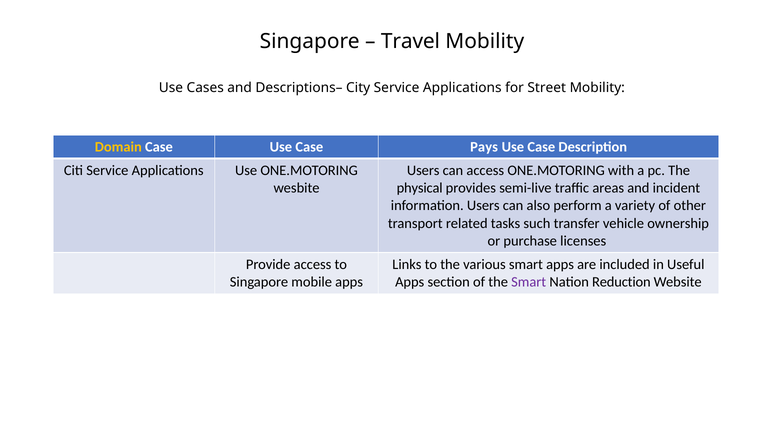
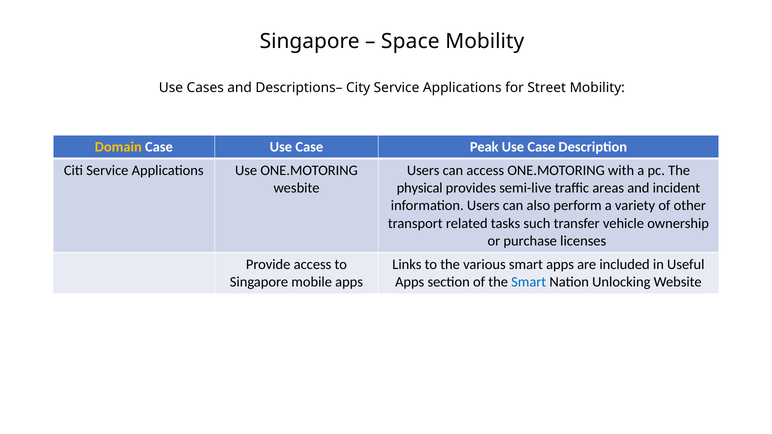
Travel: Travel -> Space (410, 41)
Pays: Pays -> Peak (484, 147)
Smart colour: purple -> blue (529, 282)
Reduction: Reduction -> Unlocking (621, 282)
